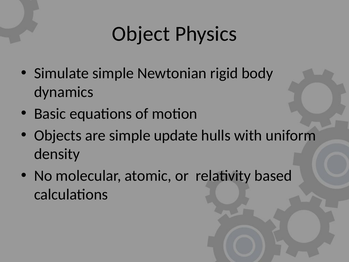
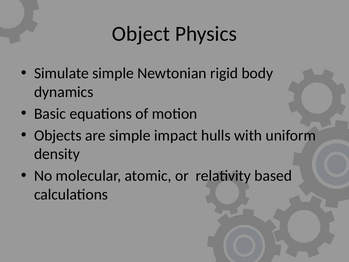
update: update -> impact (176, 135)
